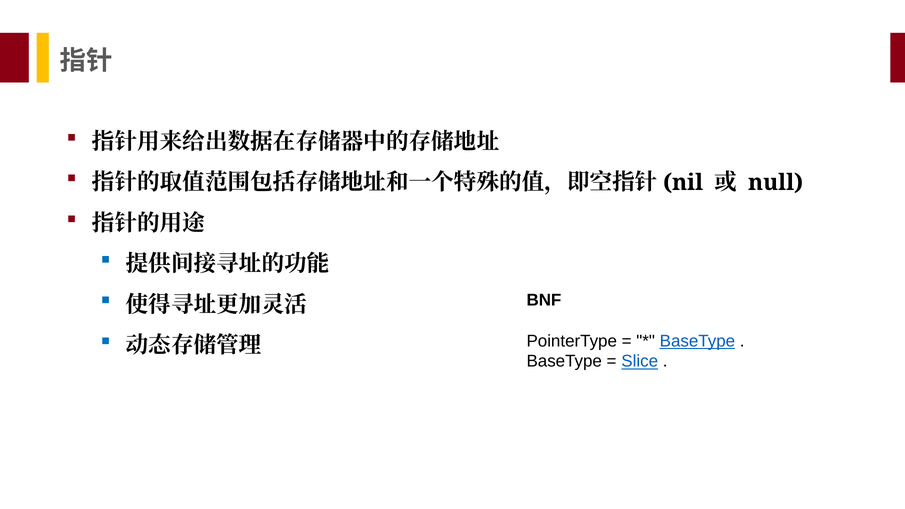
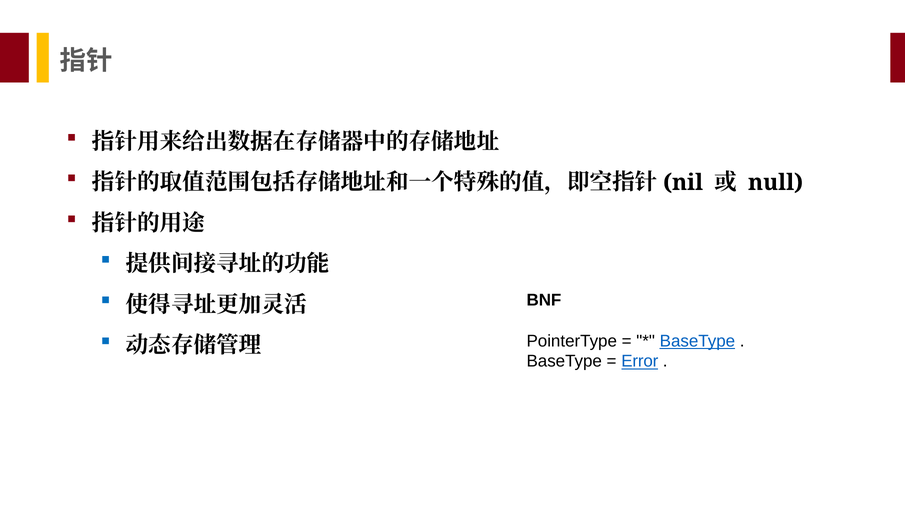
Slice: Slice -> Error (640, 361)
